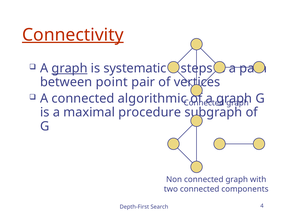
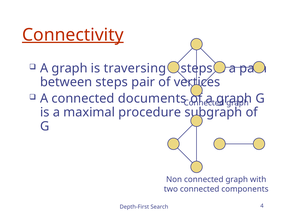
graph underline: present -> none (70, 68)
systematic: systematic -> traversing (135, 68)
between point: point -> steps (112, 82)
algorithmic: algorithmic -> documents (152, 99)
